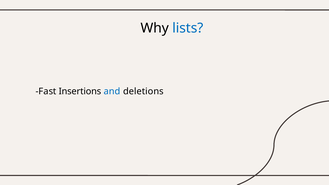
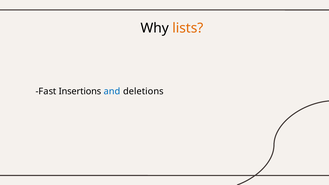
lists colour: blue -> orange (188, 28)
